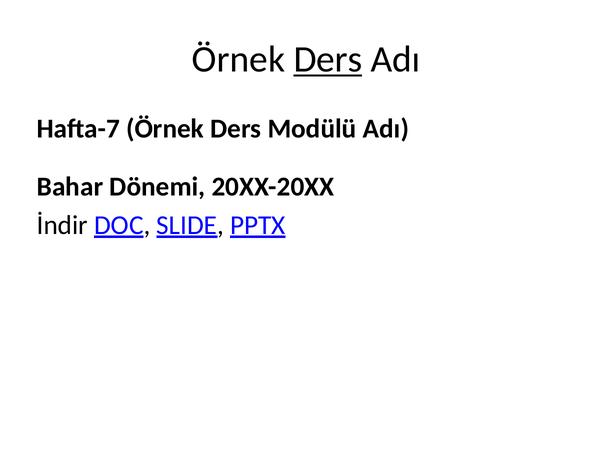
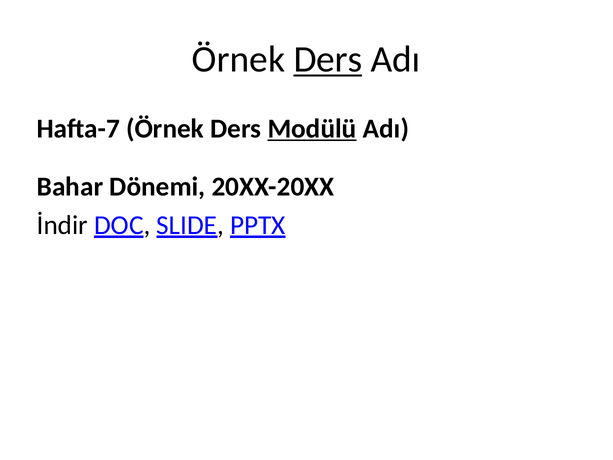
Modülü underline: none -> present (312, 129)
